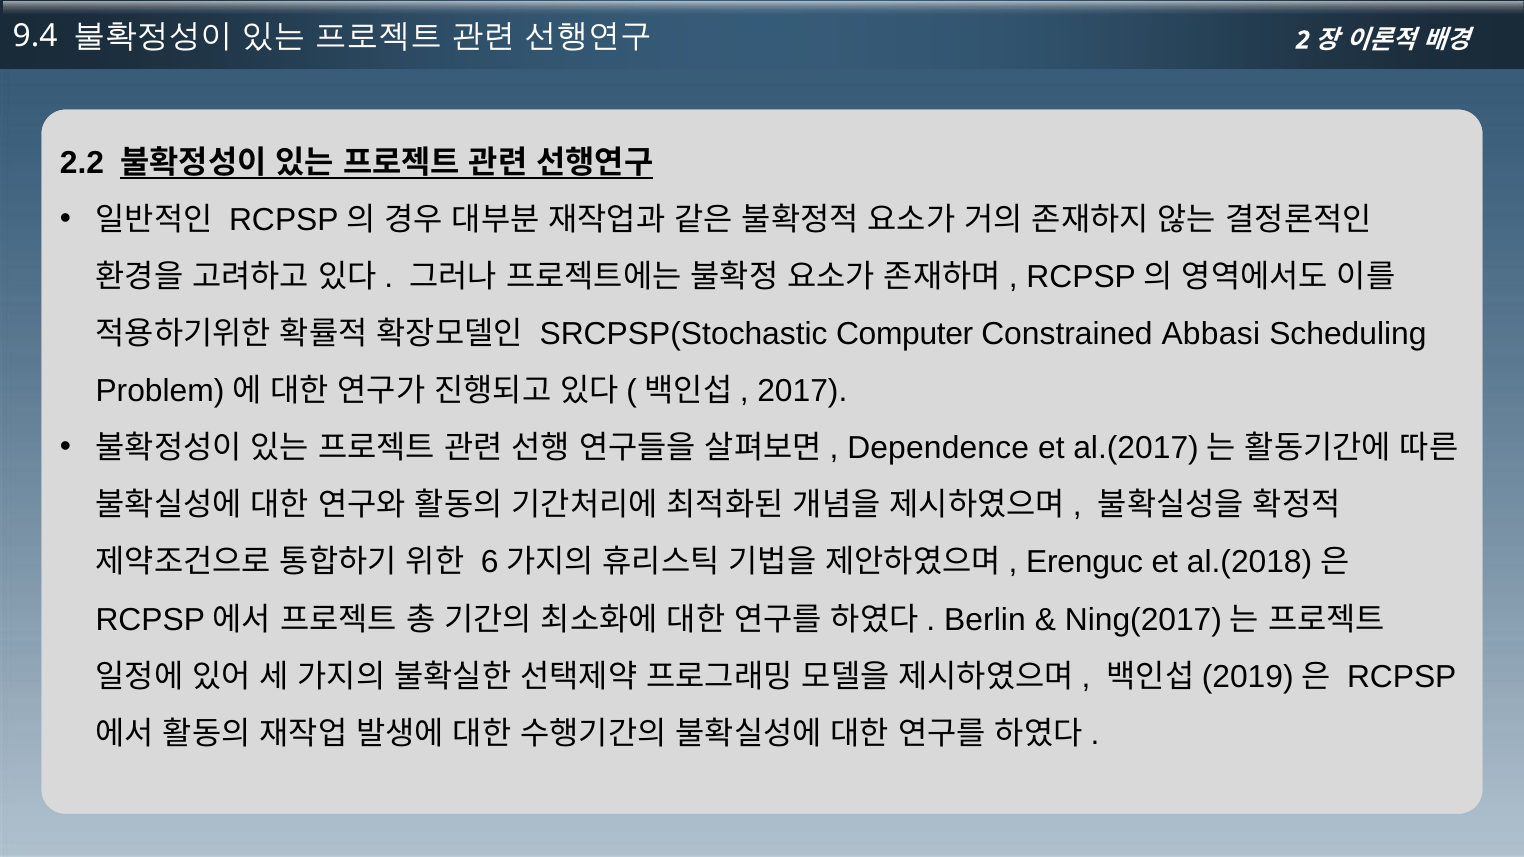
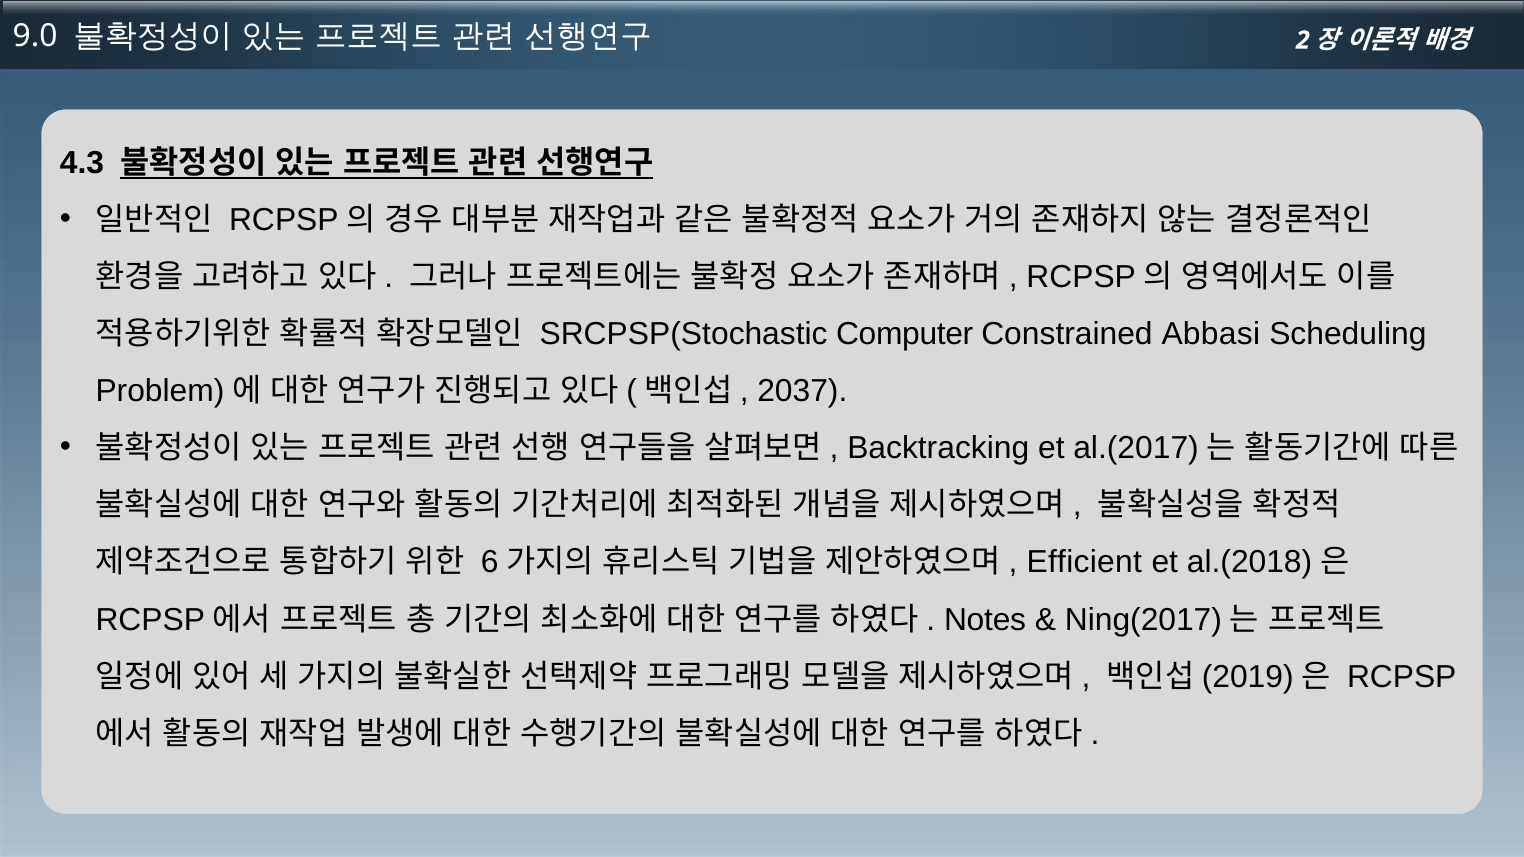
9.4: 9.4 -> 9.0 (35, 36)
2.2: 2.2 -> 4.3 (82, 163)
2017: 2017 -> 2037 (802, 391)
Dependence: Dependence -> Backtracking (938, 448)
Erenguc: Erenguc -> Efficient (1084, 563)
Berlin: Berlin -> Notes (985, 620)
